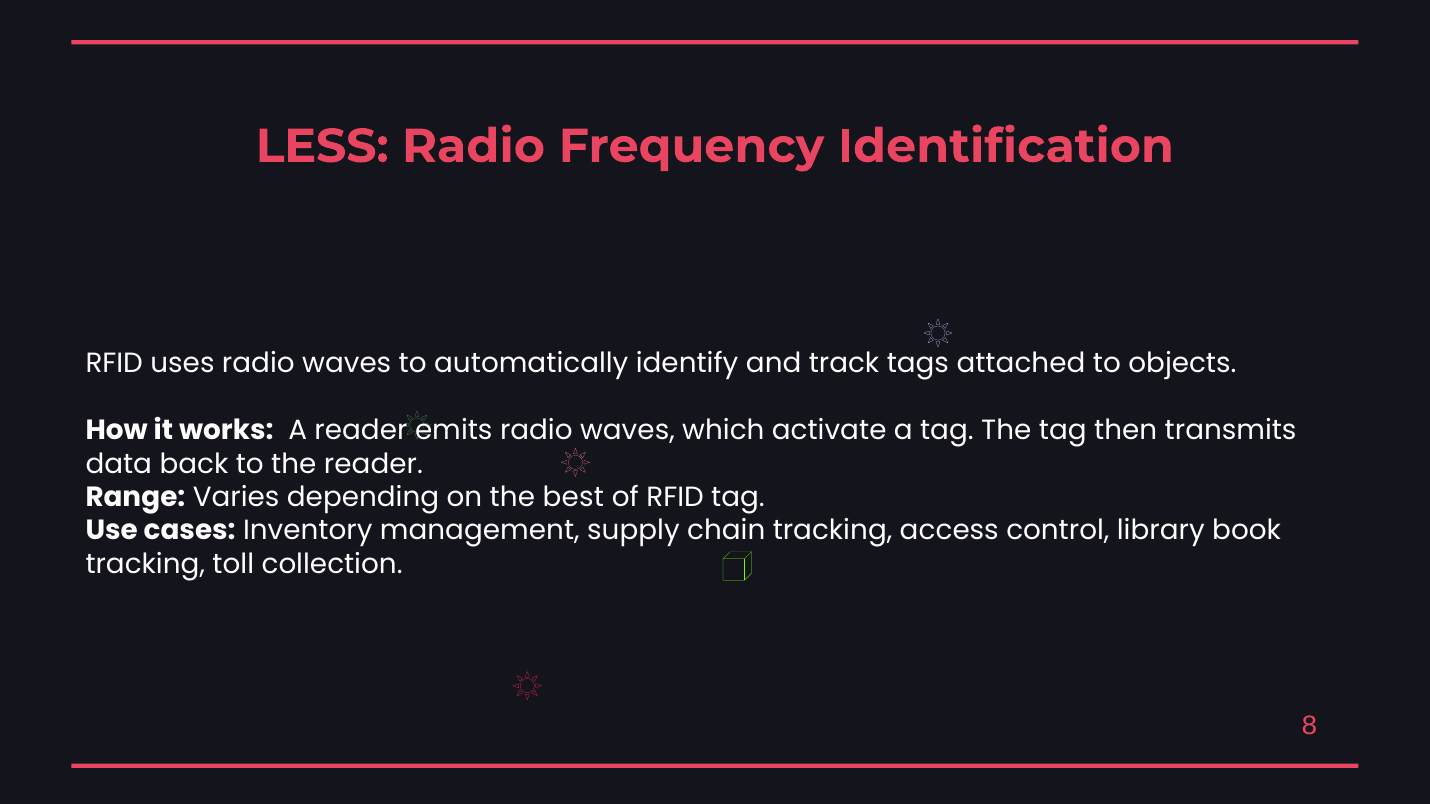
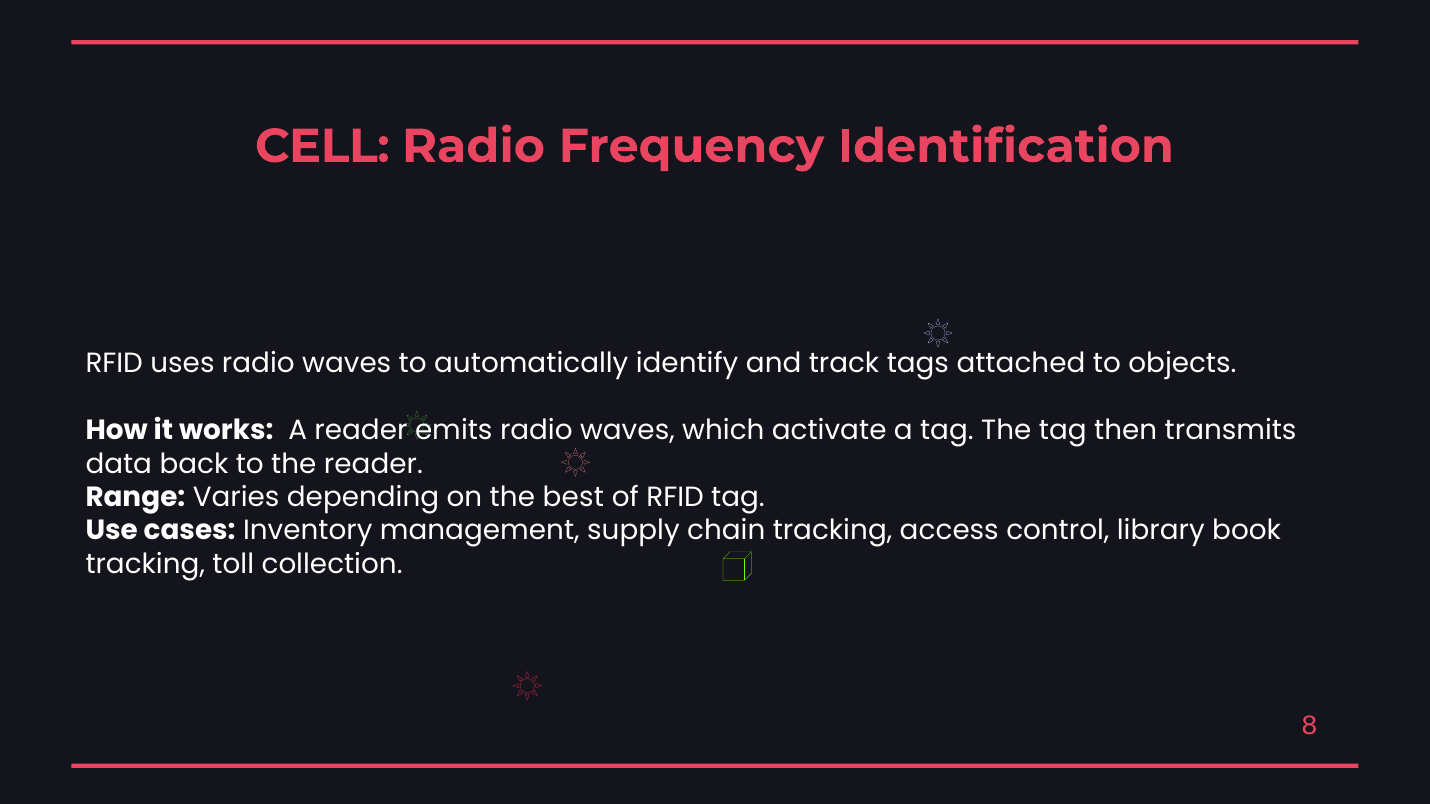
LESS: LESS -> CELL (322, 146)
